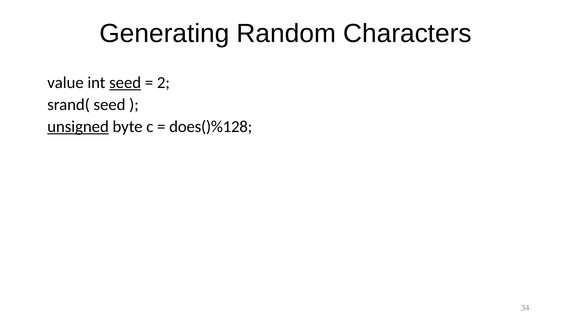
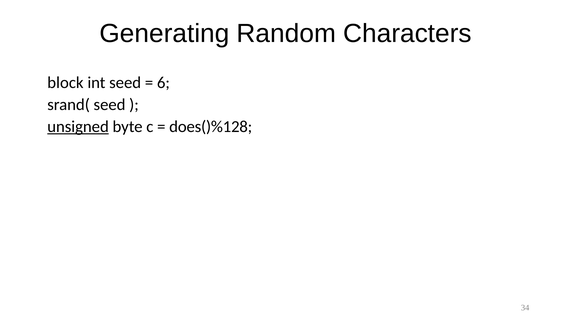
value: value -> block (65, 83)
seed underline: present -> none (125, 83)
2: 2 -> 6 (163, 83)
